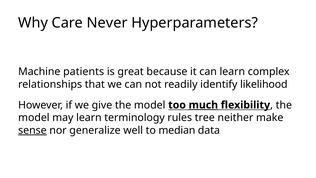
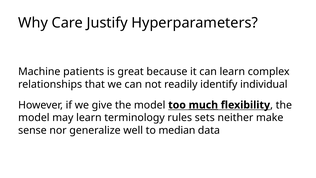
Never: Never -> Justify (107, 23)
likelihood: likelihood -> individual (264, 84)
tree: tree -> sets (205, 118)
sense underline: present -> none (32, 130)
